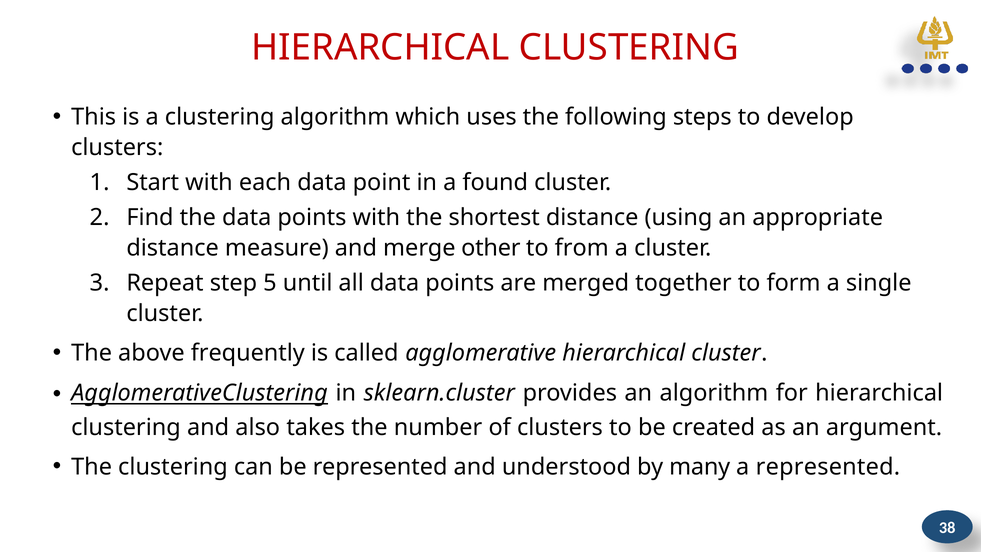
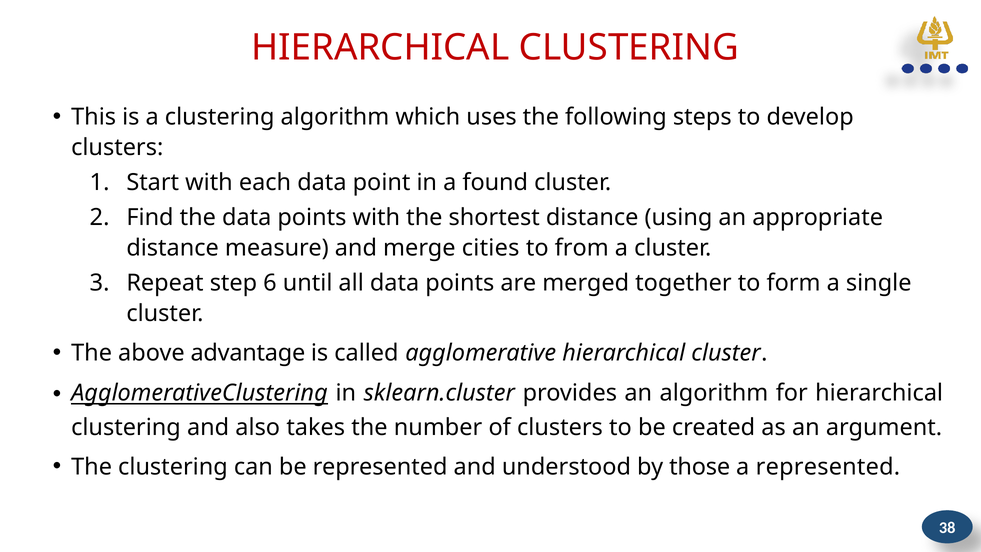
other: other -> cities (491, 248)
5: 5 -> 6 (270, 283)
frequently: frequently -> advantage (248, 353)
many: many -> those (700, 467)
